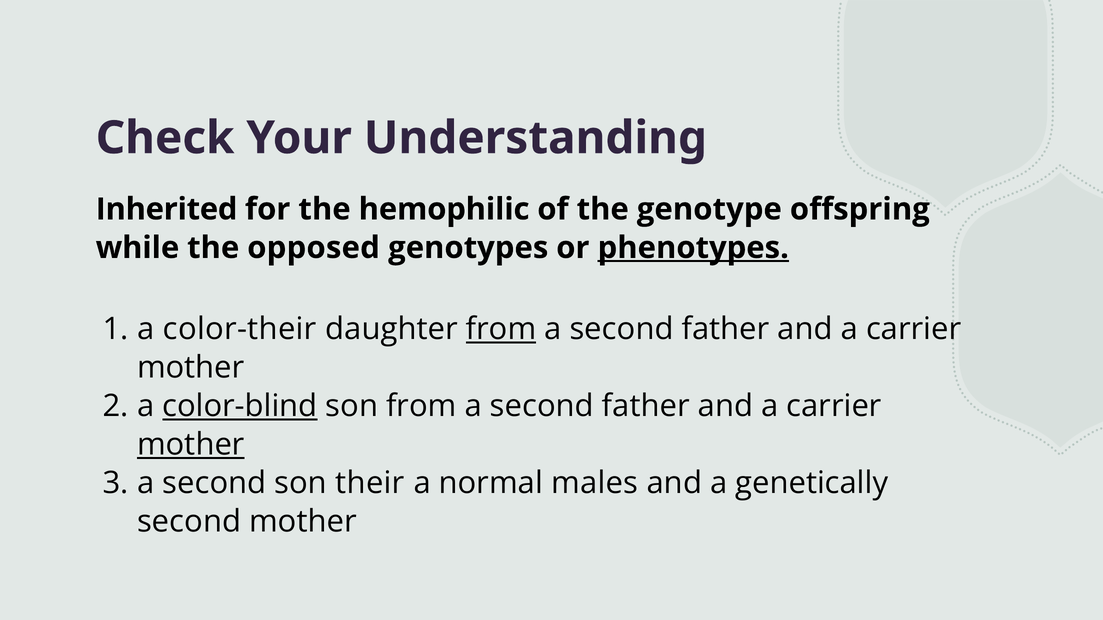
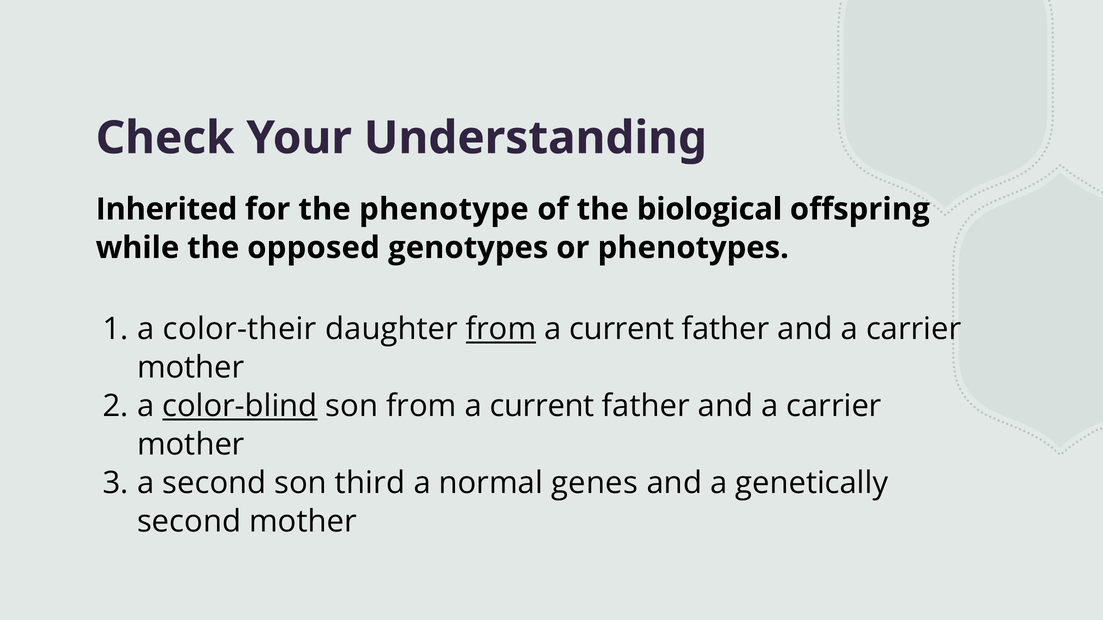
hemophilic: hemophilic -> phenotype (444, 209)
genotype: genotype -> biological (710, 209)
phenotypes underline: present -> none (693, 248)
second: second -> current (622, 329)
son from a second: second -> current (542, 406)
mother underline: present -> none (191, 445)
their: their -> third (370, 484)
males: males -> genes (595, 484)
